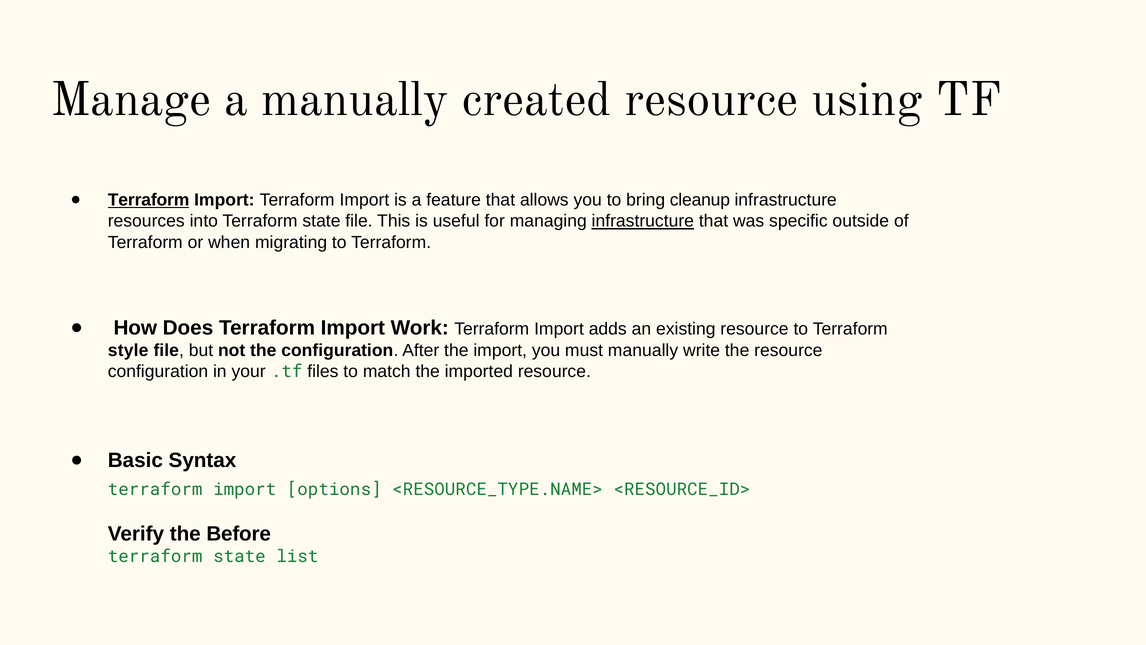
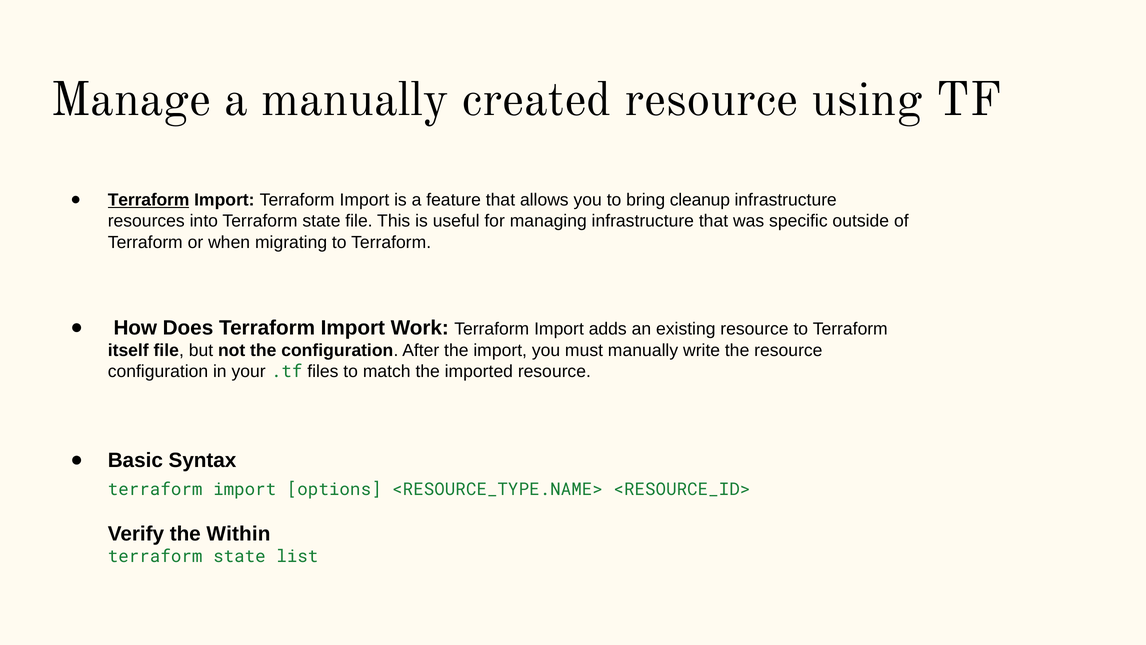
infrastructure underline: present -> none (643, 221)
style: style -> itself (128, 350)
Before: Before -> Within (238, 533)
